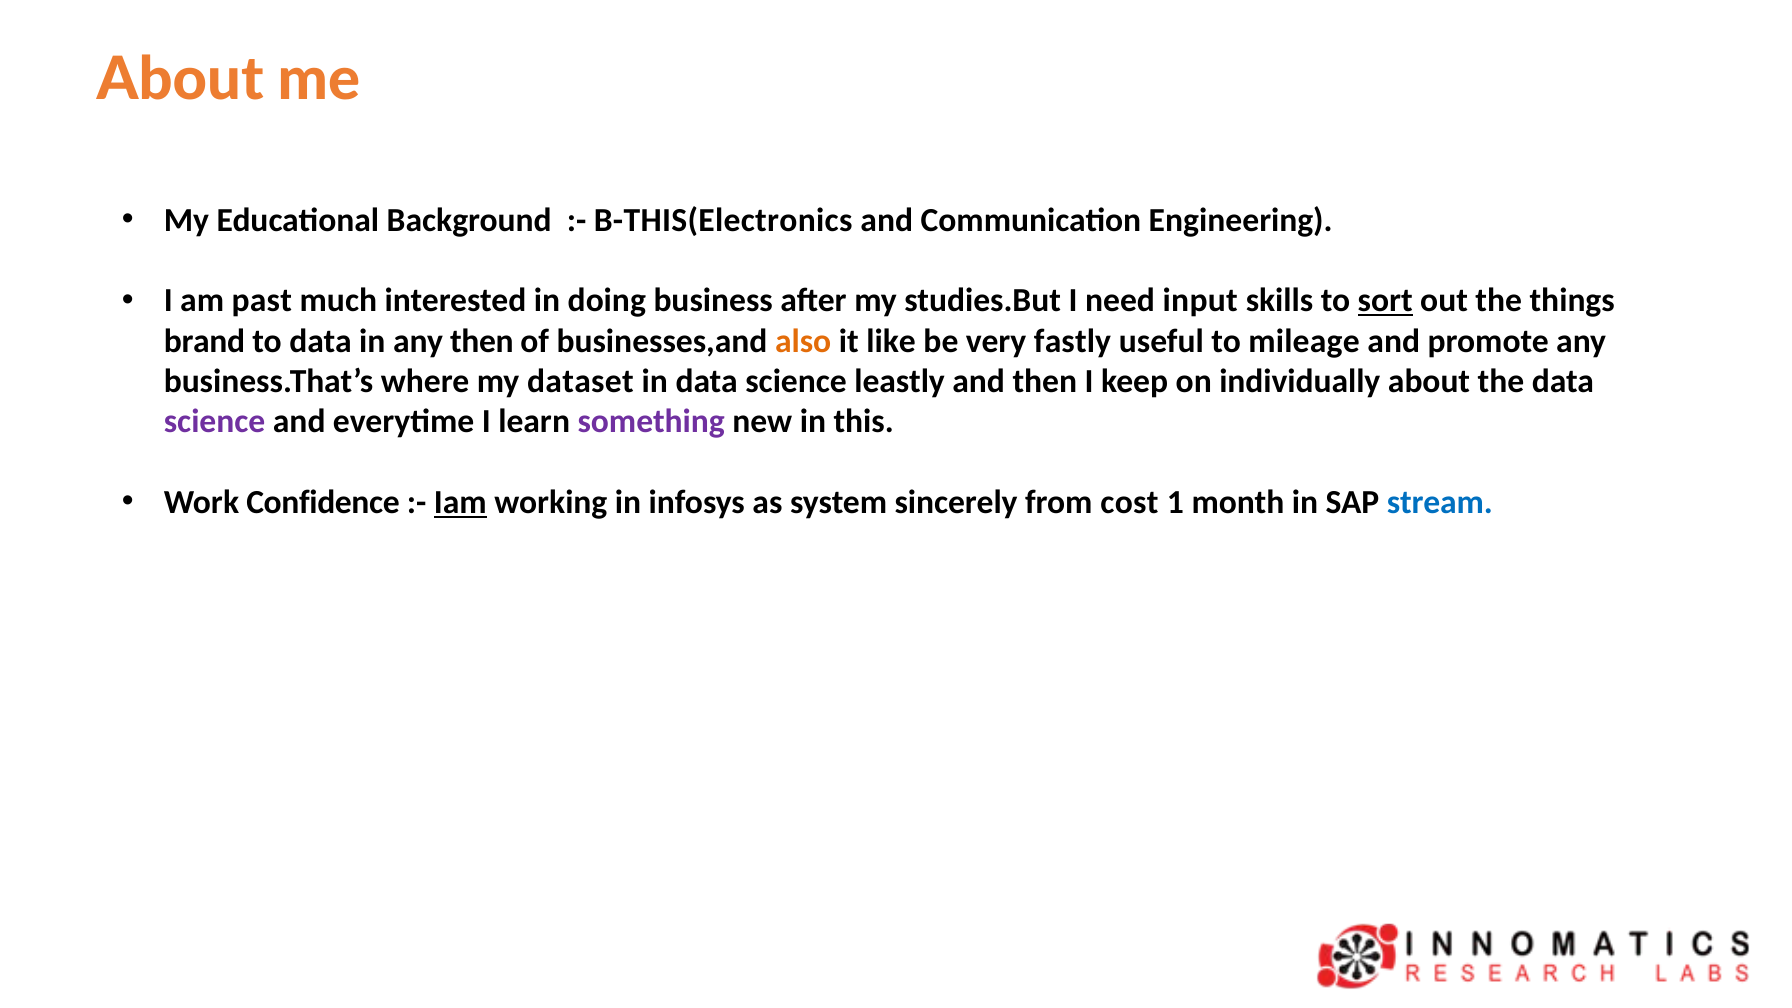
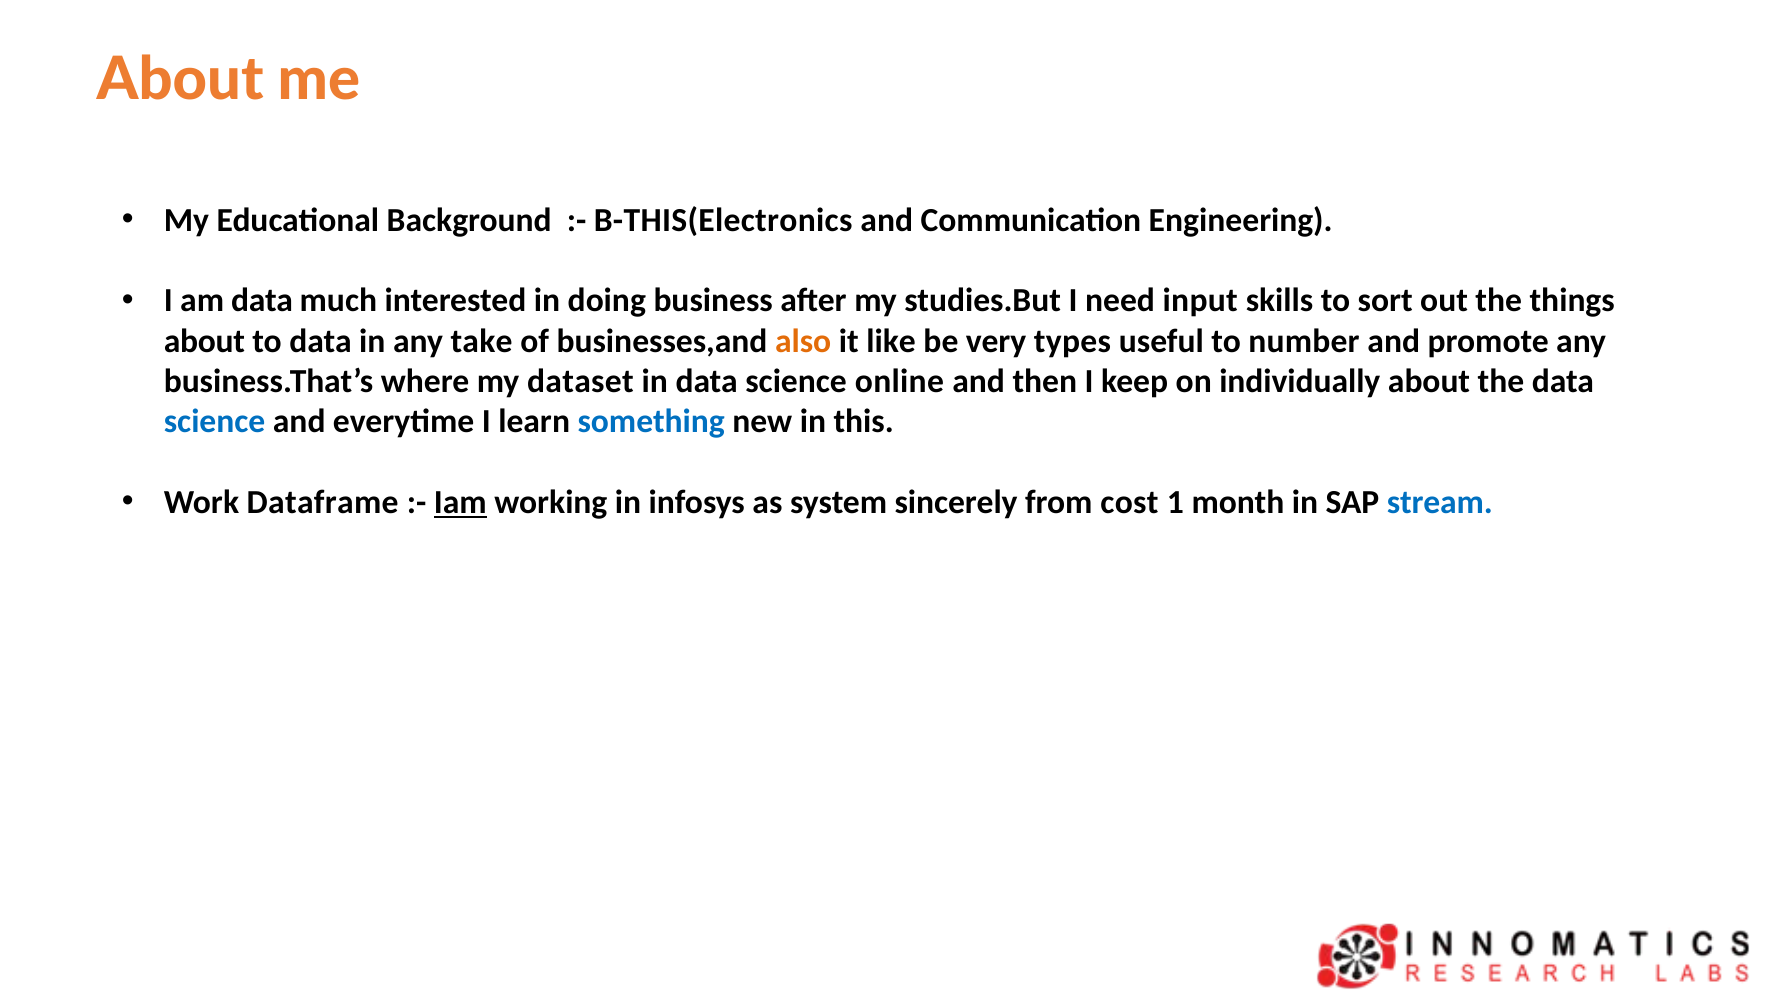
am past: past -> data (262, 301)
sort underline: present -> none (1385, 301)
brand: brand -> about (204, 341)
any then: then -> take (482, 341)
fastly: fastly -> types (1072, 341)
mileage: mileage -> number (1304, 341)
leastly: leastly -> online (899, 381)
science colour: purple -> blue (215, 422)
something colour: purple -> blue (651, 422)
Confidence: Confidence -> Dataframe (323, 502)
